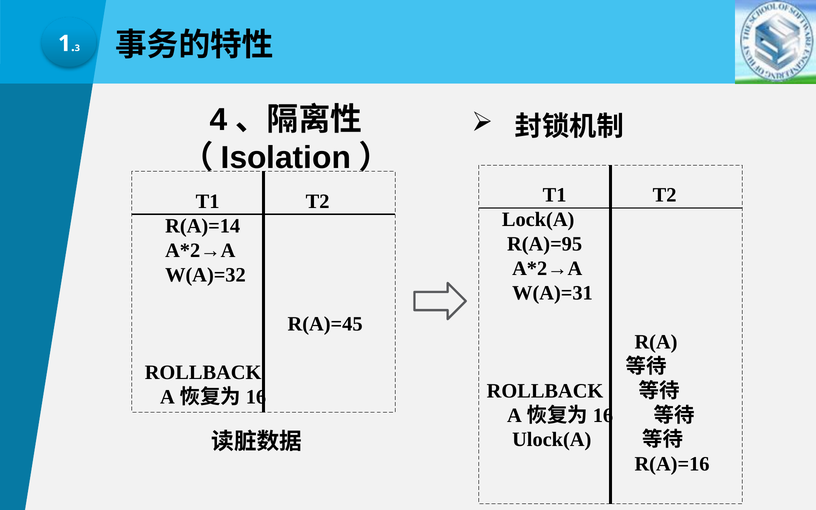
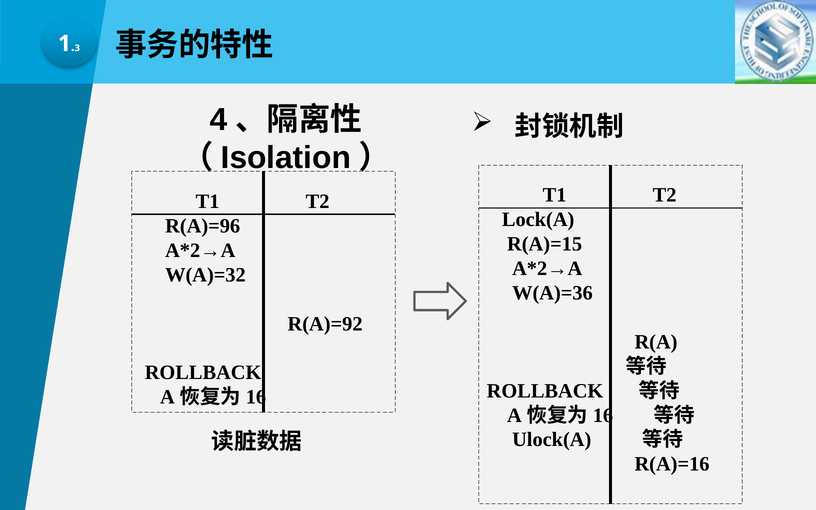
R(A)=14: R(A)=14 -> R(A)=96 (203, 226)
R(A)=95: R(A)=95 -> R(A)=15 (545, 244)
W(A)=31: W(A)=31 -> W(A)=36 (552, 293)
R(A)=45: R(A)=45 -> R(A)=92 (325, 324)
